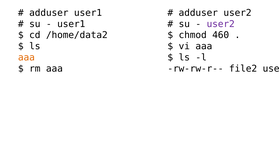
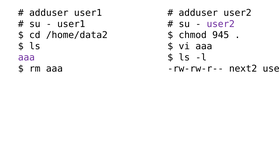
460: 460 -> 945 (221, 35)
aaa colour: orange -> purple (26, 57)
file2: file2 -> next2 (243, 69)
